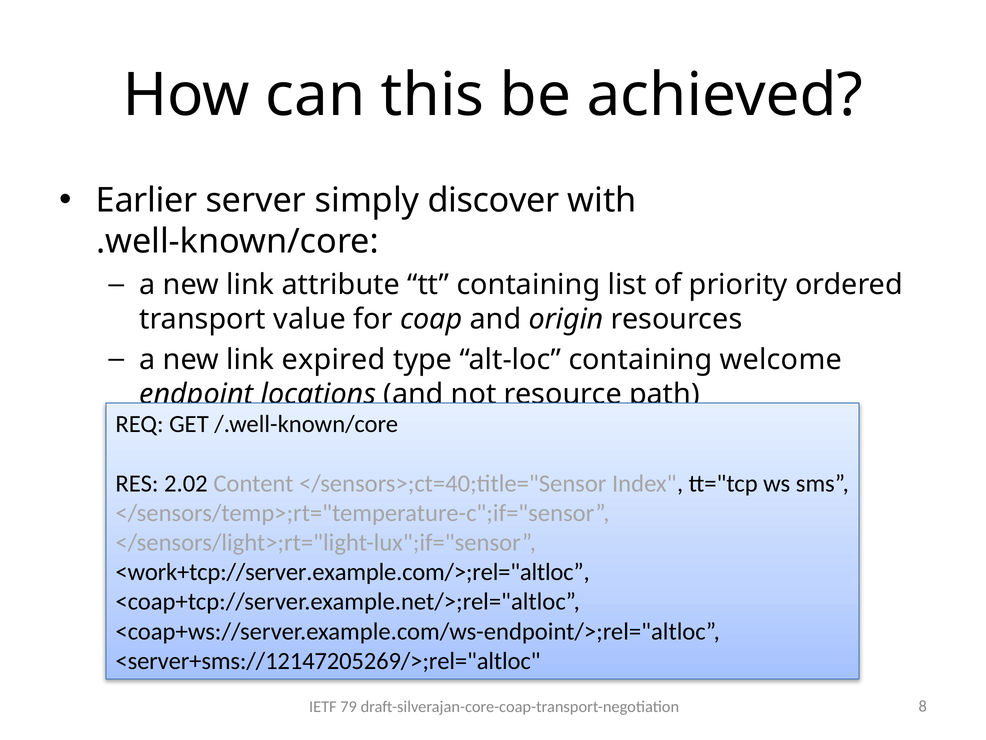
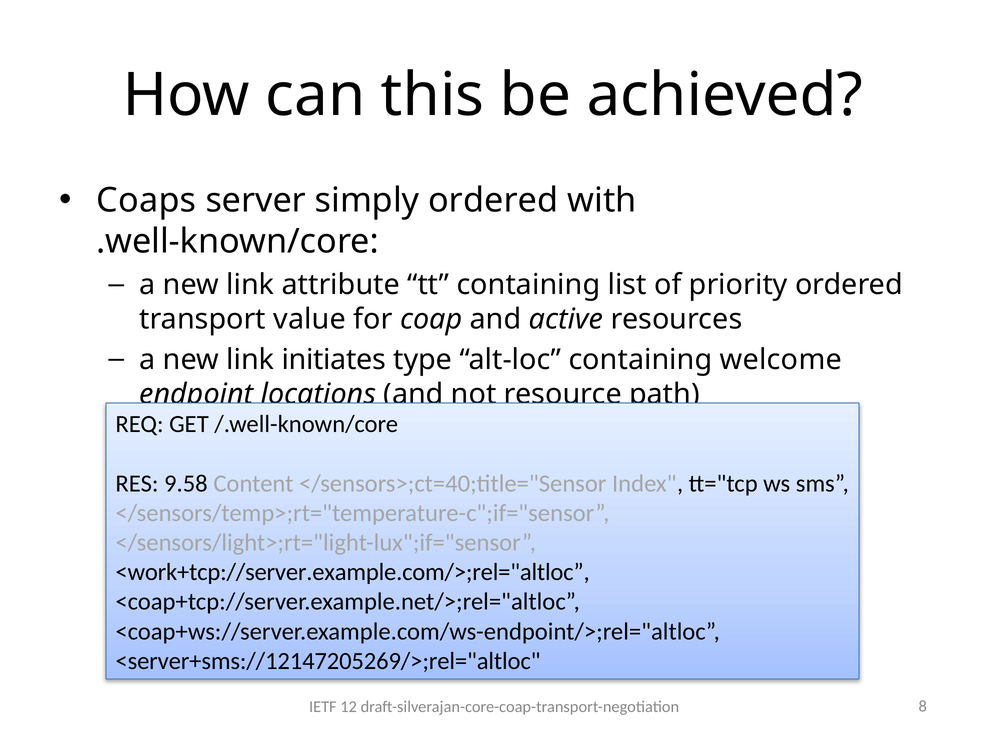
Earlier: Earlier -> Coaps (146, 200)
simply discover: discover -> ordered (493, 200)
origin: origin -> active (566, 319)
expired: expired -> initiates (334, 359)
2.02: 2.02 -> 9.58 (186, 483)
79: 79 -> 12 (349, 706)
